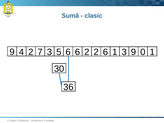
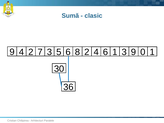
6 6: 6 -> 8 (77, 52)
2 2: 2 -> 4 (96, 52)
